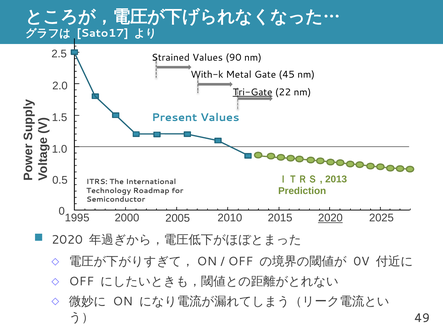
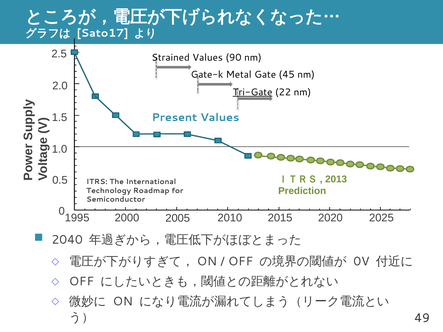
With-k: With-k -> Gate-k (207, 75)
2020 underline: present -> none (330, 218)
2020: 2020 -> 2040 (67, 240)
